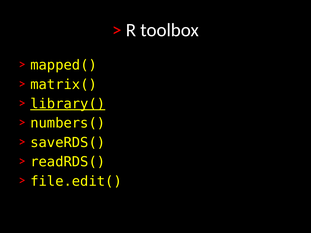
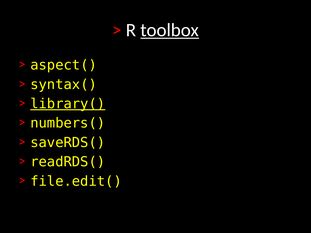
toolbox underline: none -> present (170, 30)
mapped(: mapped( -> aspect( (64, 65)
matrix(: matrix( -> syntax( (64, 85)
